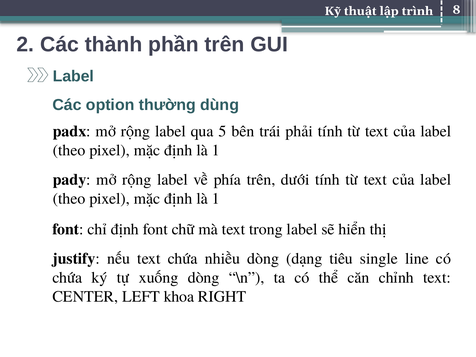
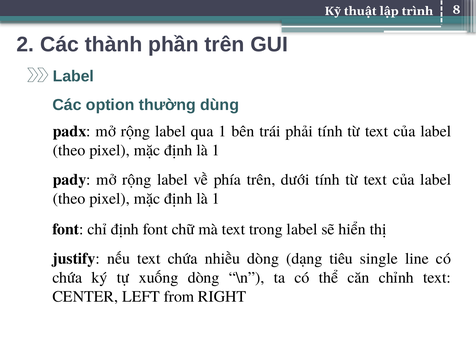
qua 5: 5 -> 1 (223, 131)
khoa: khoa -> from (179, 297)
